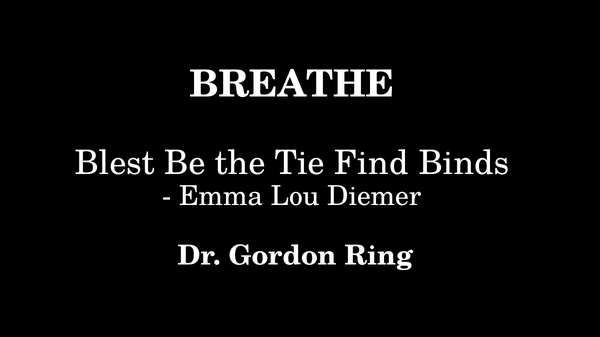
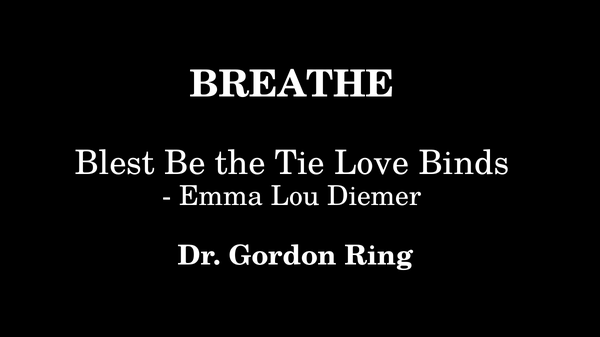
Find: Find -> Love (372, 164)
